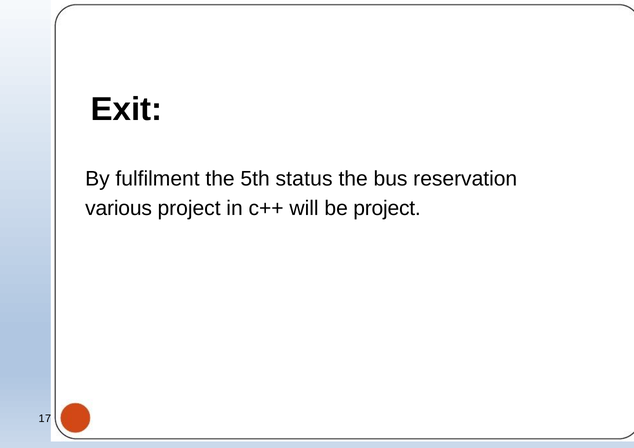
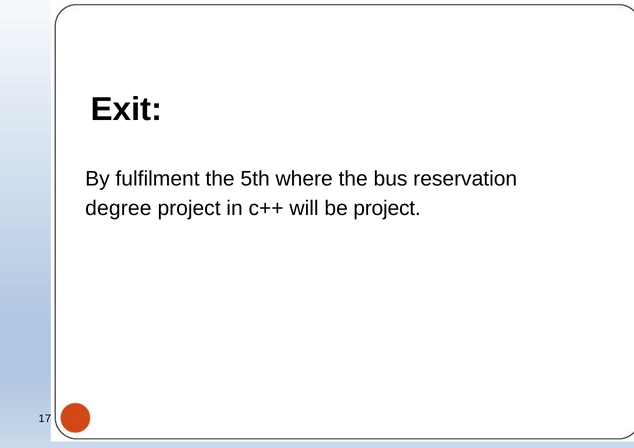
status: status -> where (304, 179)
various: various -> degree (118, 208)
